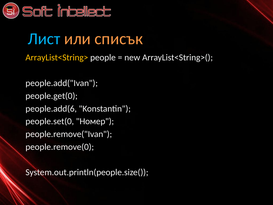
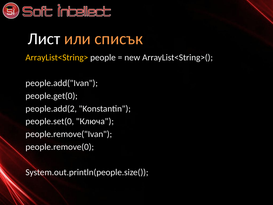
Лист colour: light blue -> white (44, 39)
people.add(6: people.add(6 -> people.add(2 (51, 108)
Номер: Номер -> Ключа (95, 121)
